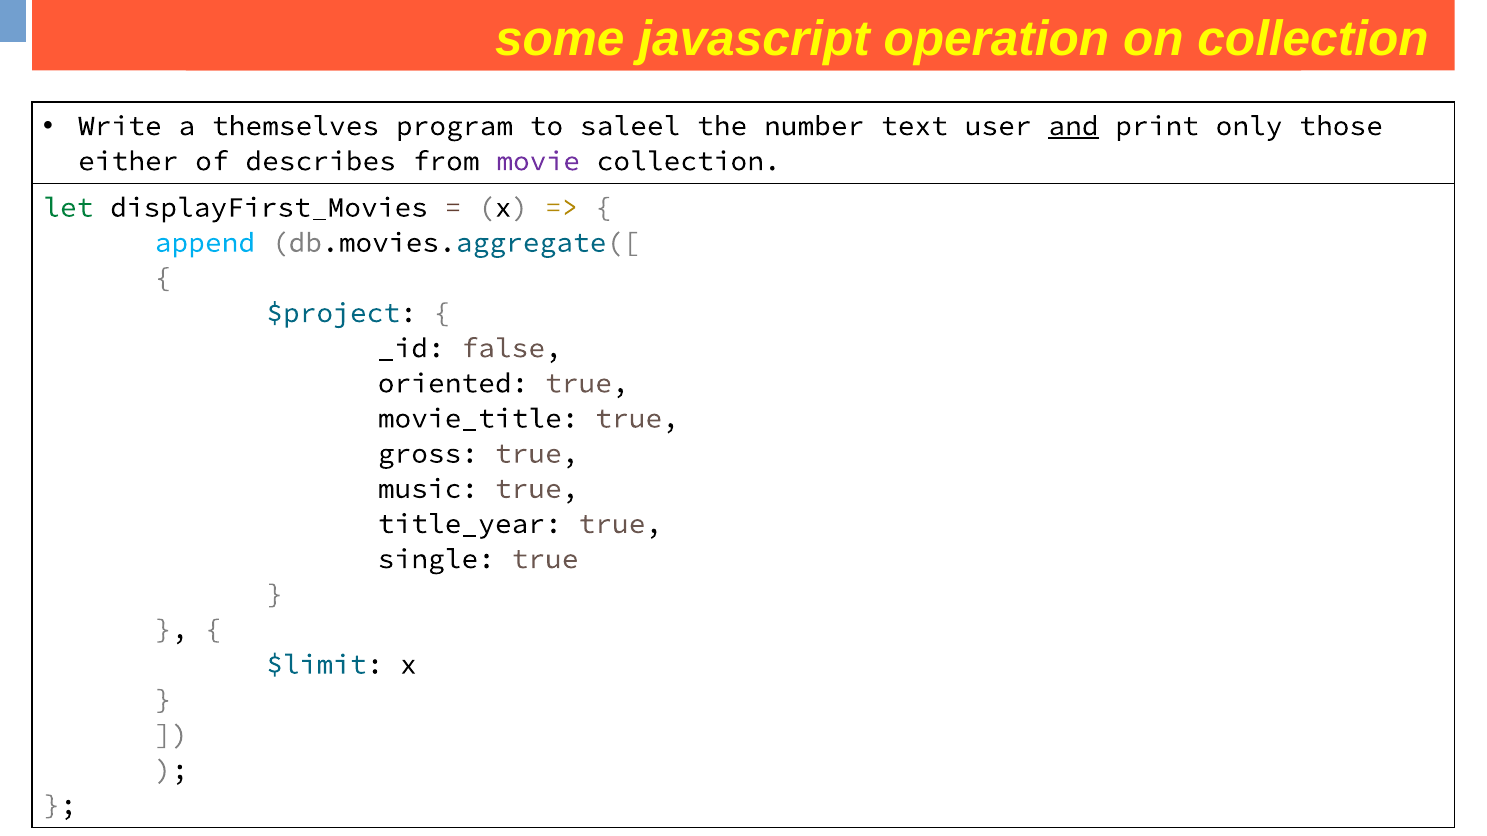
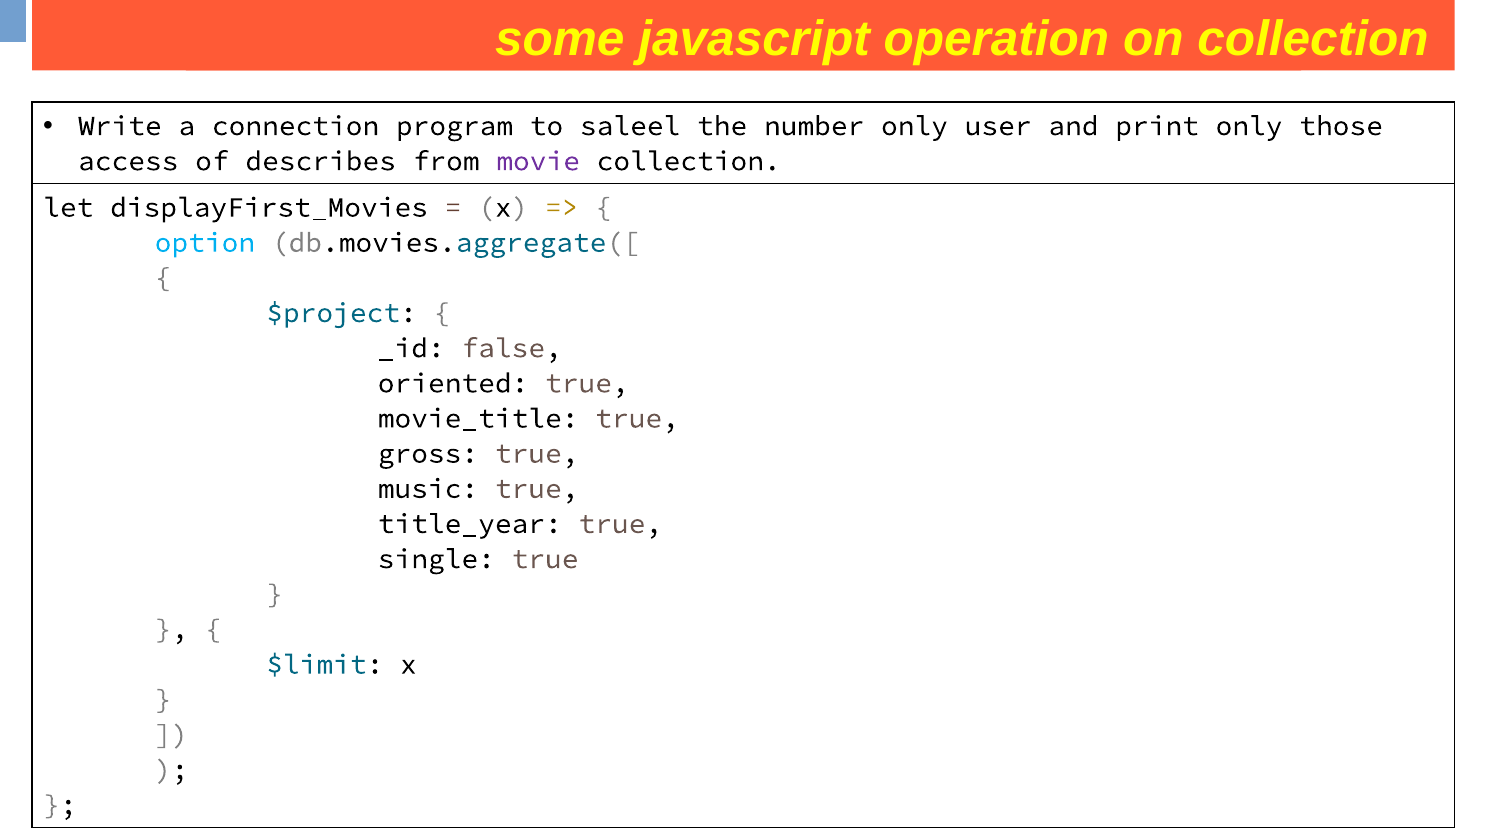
themselves: themselves -> connection (296, 126)
number text: text -> only (914, 126)
and underline: present -> none (1073, 126)
either: either -> access (128, 161)
let colour: green -> black (68, 207)
append: append -> option (205, 243)
